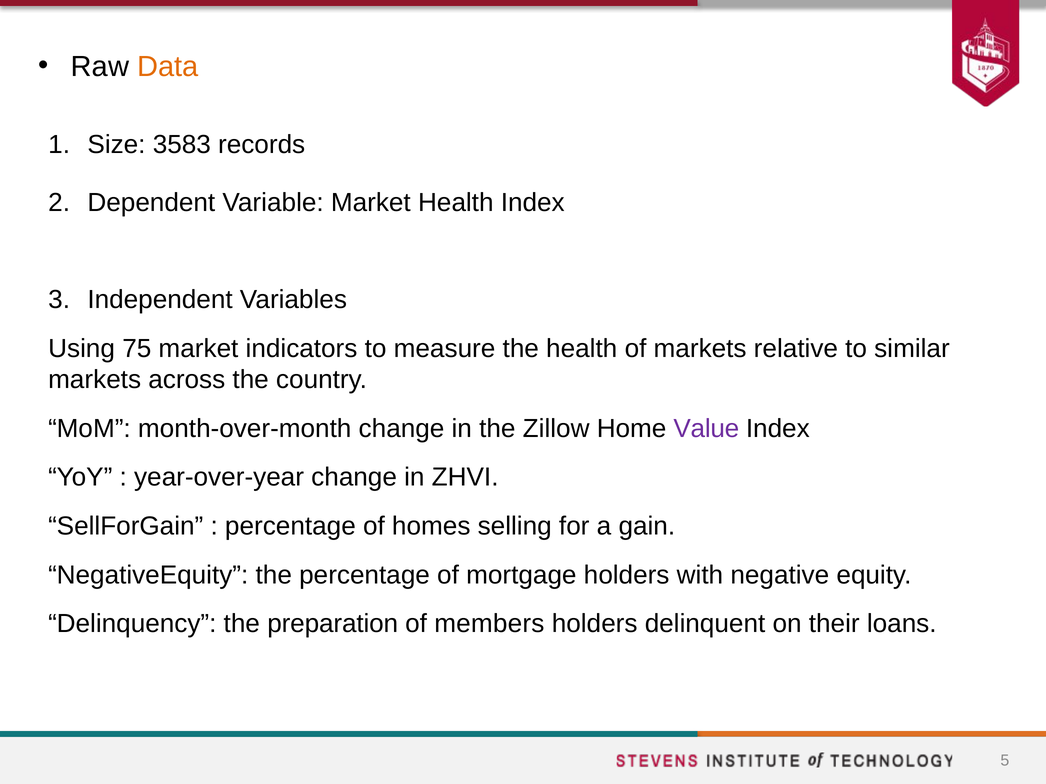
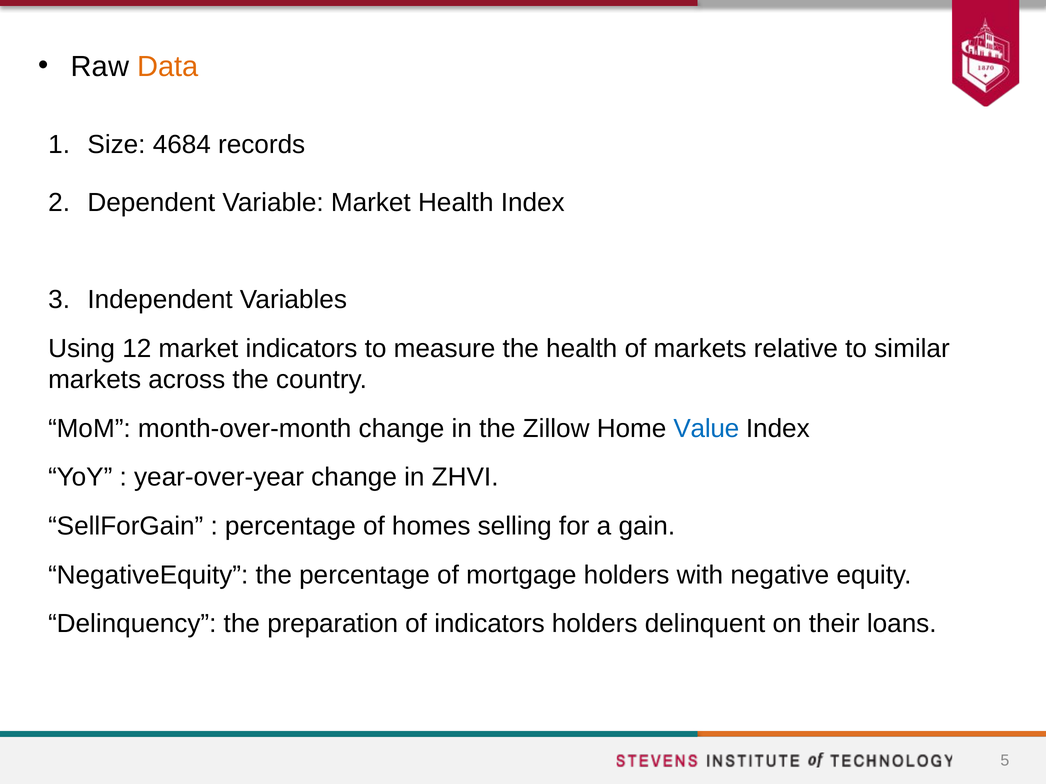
3583: 3583 -> 4684 (182, 145)
75: 75 -> 12 (137, 349)
Value colour: purple -> blue (706, 429)
of members: members -> indicators (490, 624)
